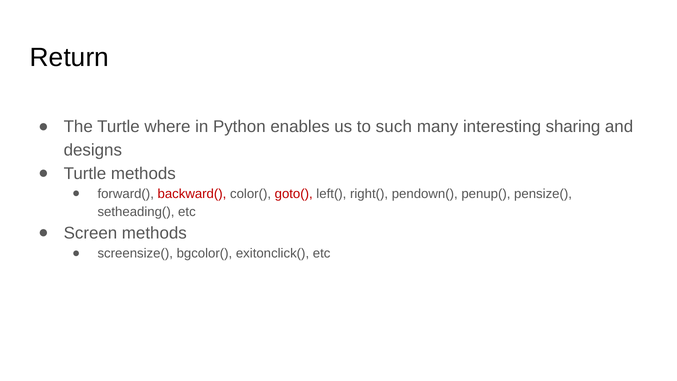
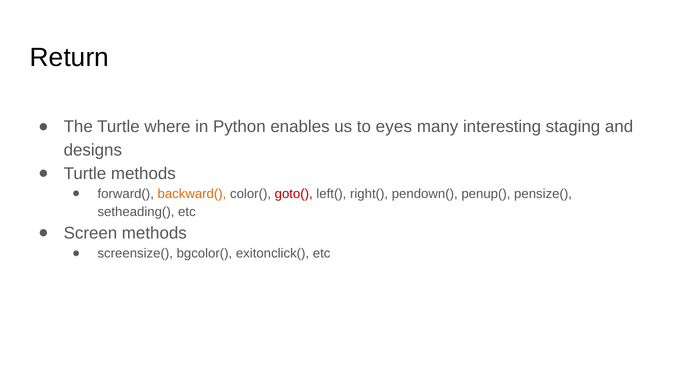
such: such -> eyes (394, 127)
sharing: sharing -> staging (573, 127)
backward( colour: red -> orange (192, 194)
